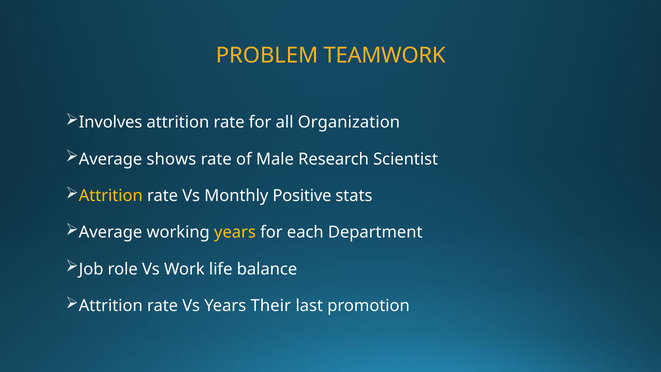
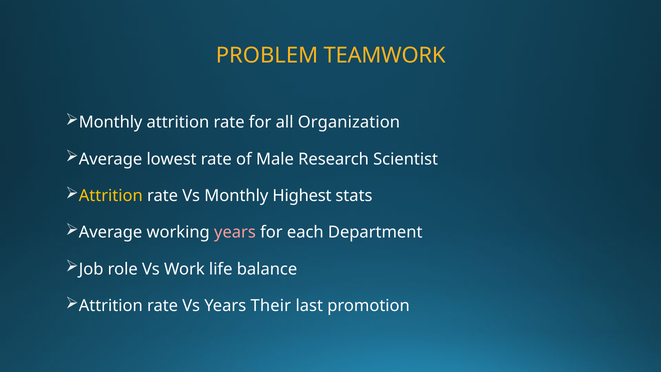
Involves: Involves -> Monthly (111, 122)
shows: shows -> lowest (172, 159)
Positive: Positive -> Highest (302, 196)
years colour: yellow -> pink (235, 232)
